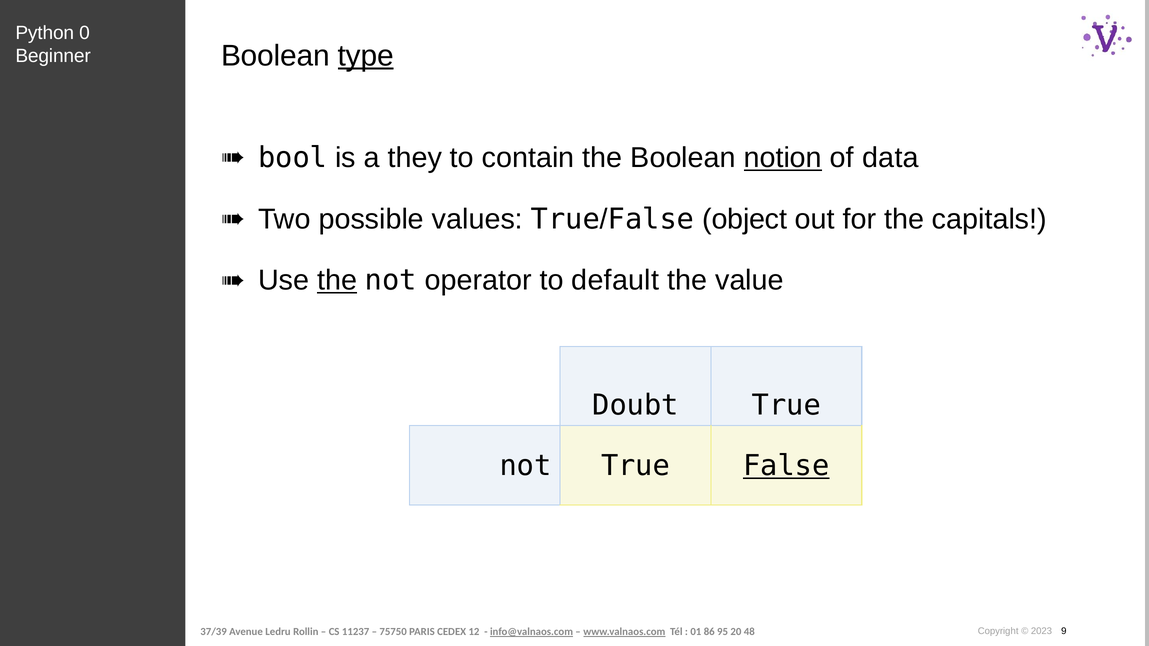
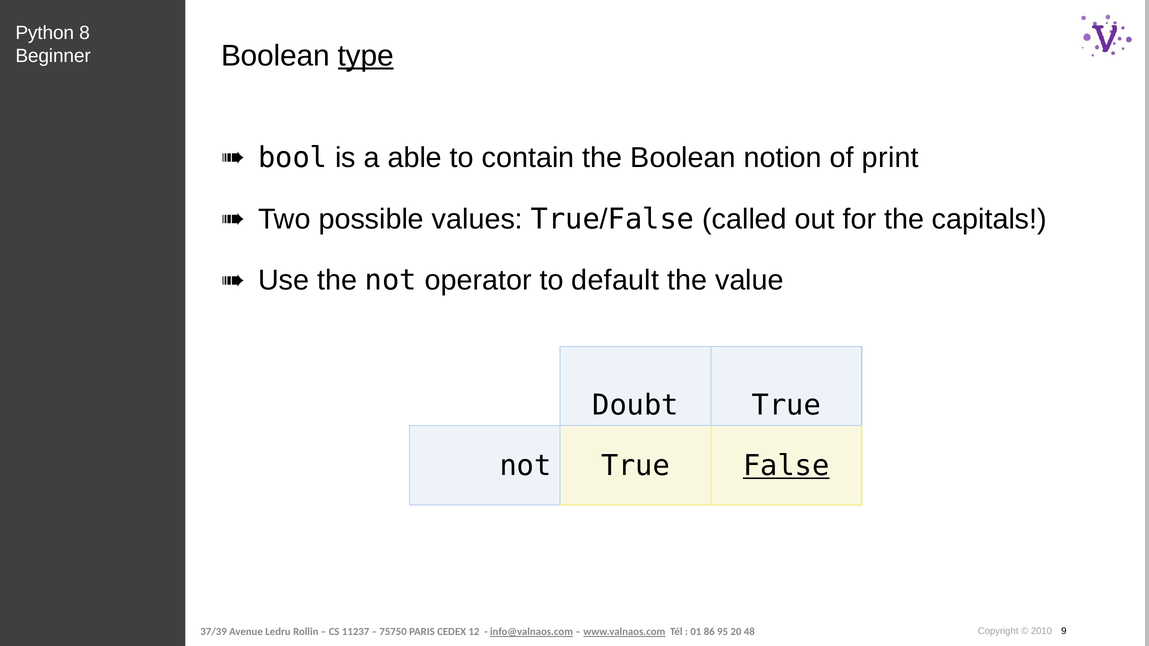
0: 0 -> 8 (84, 33)
they: they -> able (415, 158)
notion underline: present -> none (783, 158)
data: data -> print (890, 158)
object: object -> called (745, 219)
the underline: present -> none (337, 281)
2023: 2023 -> 2010 (1041, 631)
